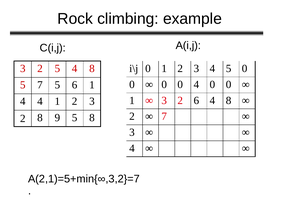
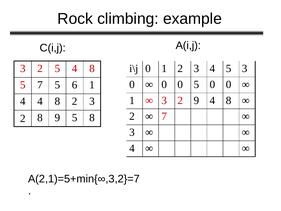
5 0: 0 -> 3 (245, 68)
0 4: 4 -> 5 (196, 84)
2 6: 6 -> 9 (196, 100)
4 4 1: 1 -> 8 (57, 101)
